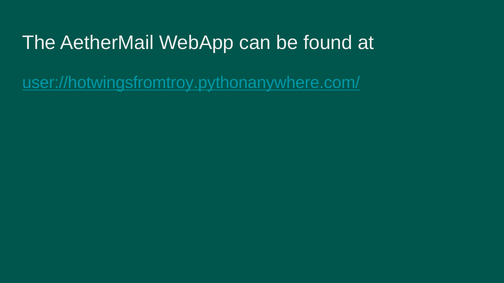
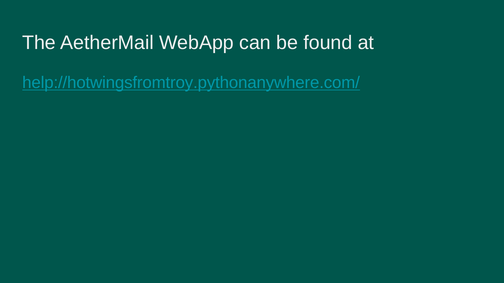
user://hotwingsfromtroy.pythonanywhere.com/: user://hotwingsfromtroy.pythonanywhere.com/ -> help://hotwingsfromtroy.pythonanywhere.com/ (191, 83)
